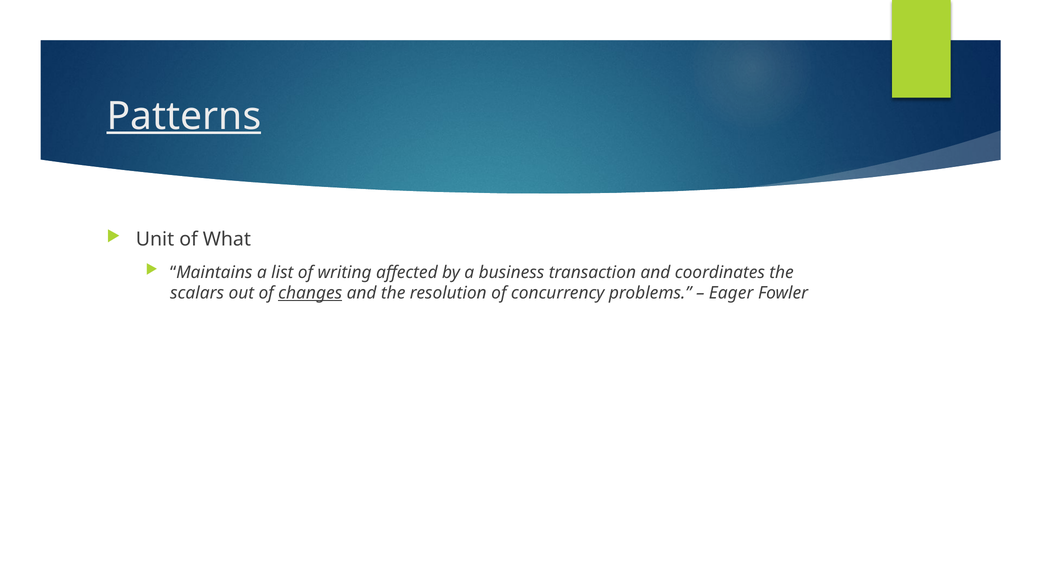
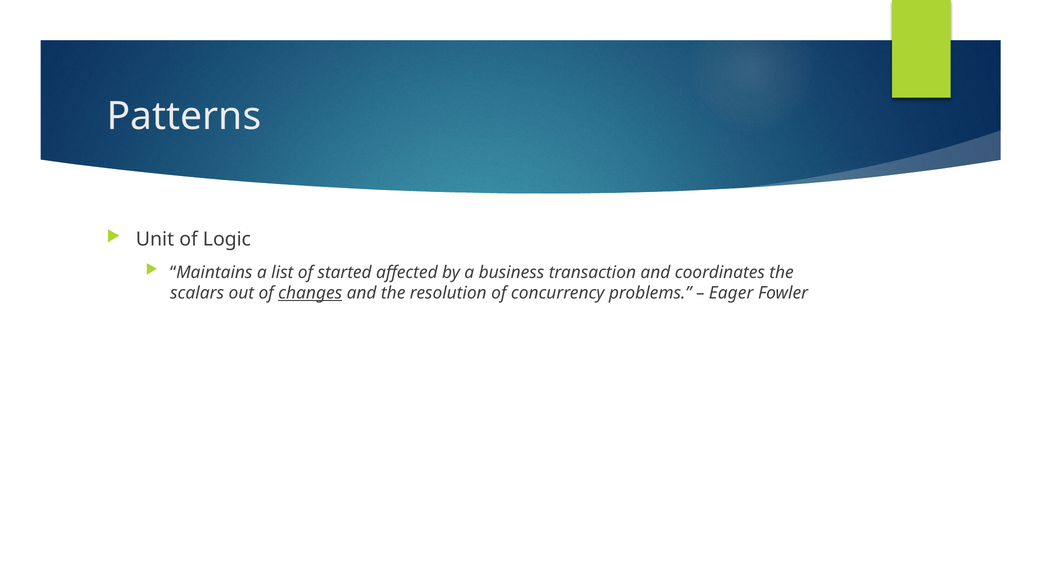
Patterns underline: present -> none (184, 116)
What: What -> Logic (227, 240)
writing: writing -> started (345, 272)
